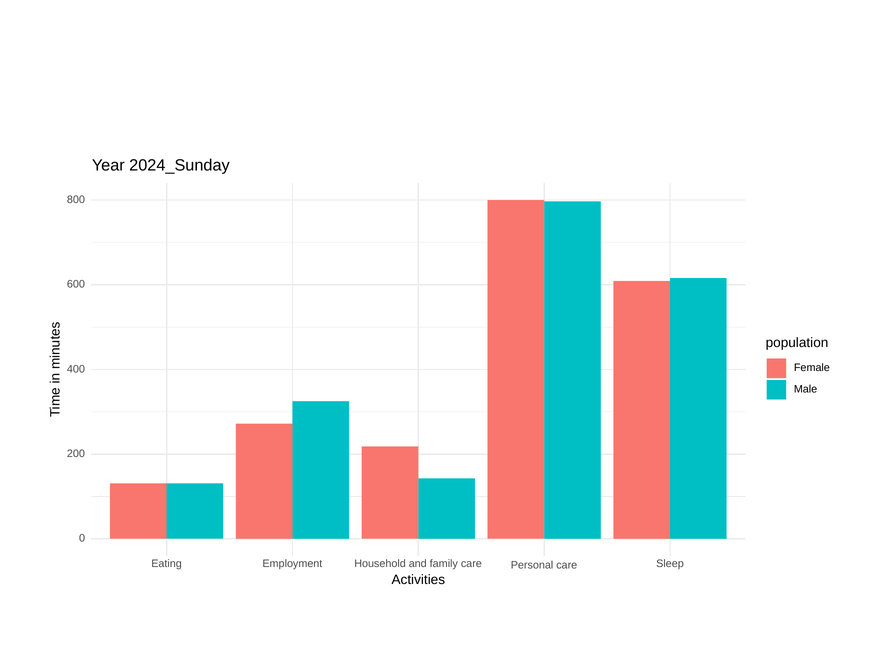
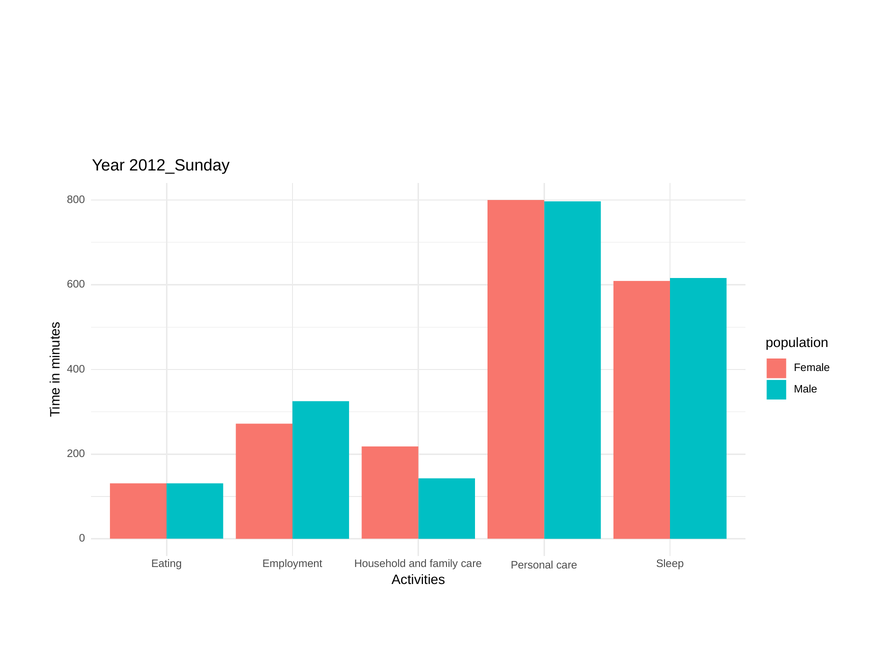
2024_Sunday: 2024_Sunday -> 2012_Sunday (179, 165)
